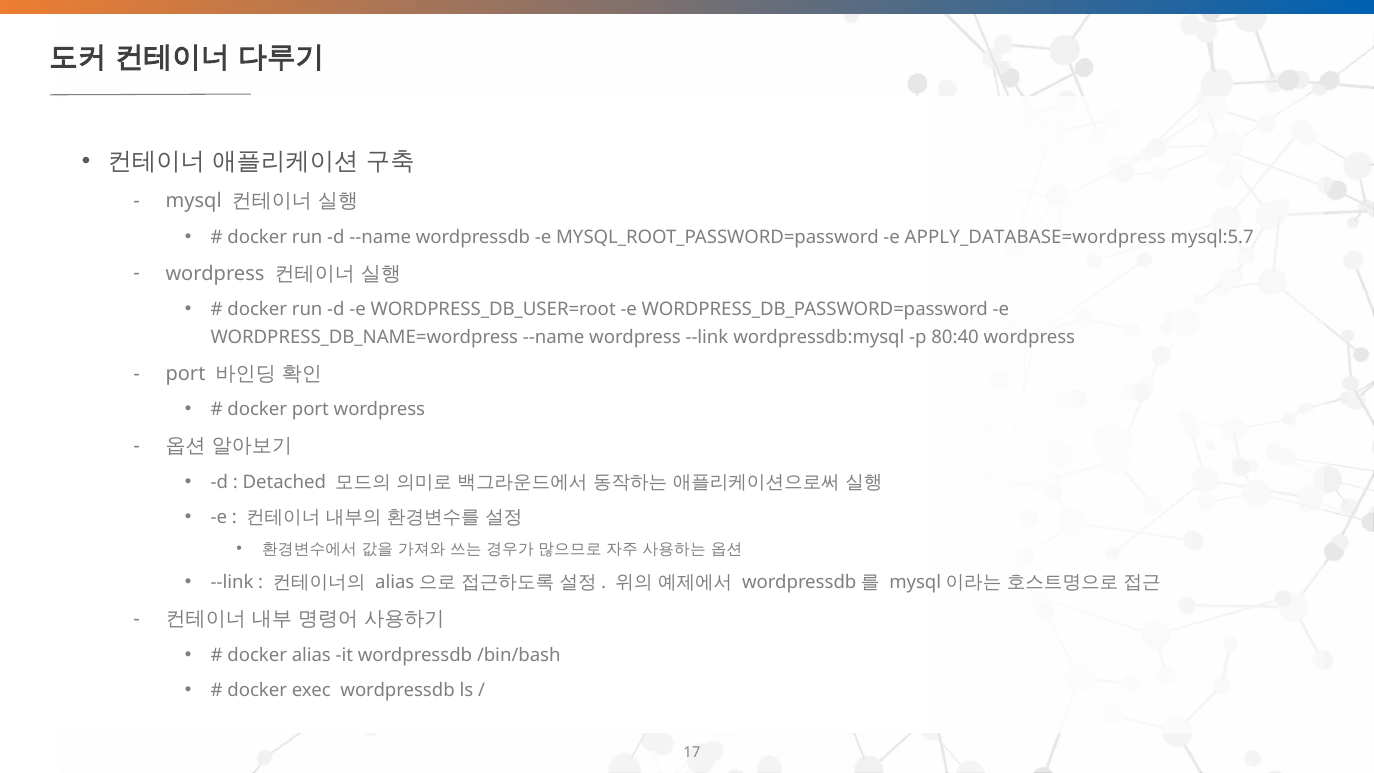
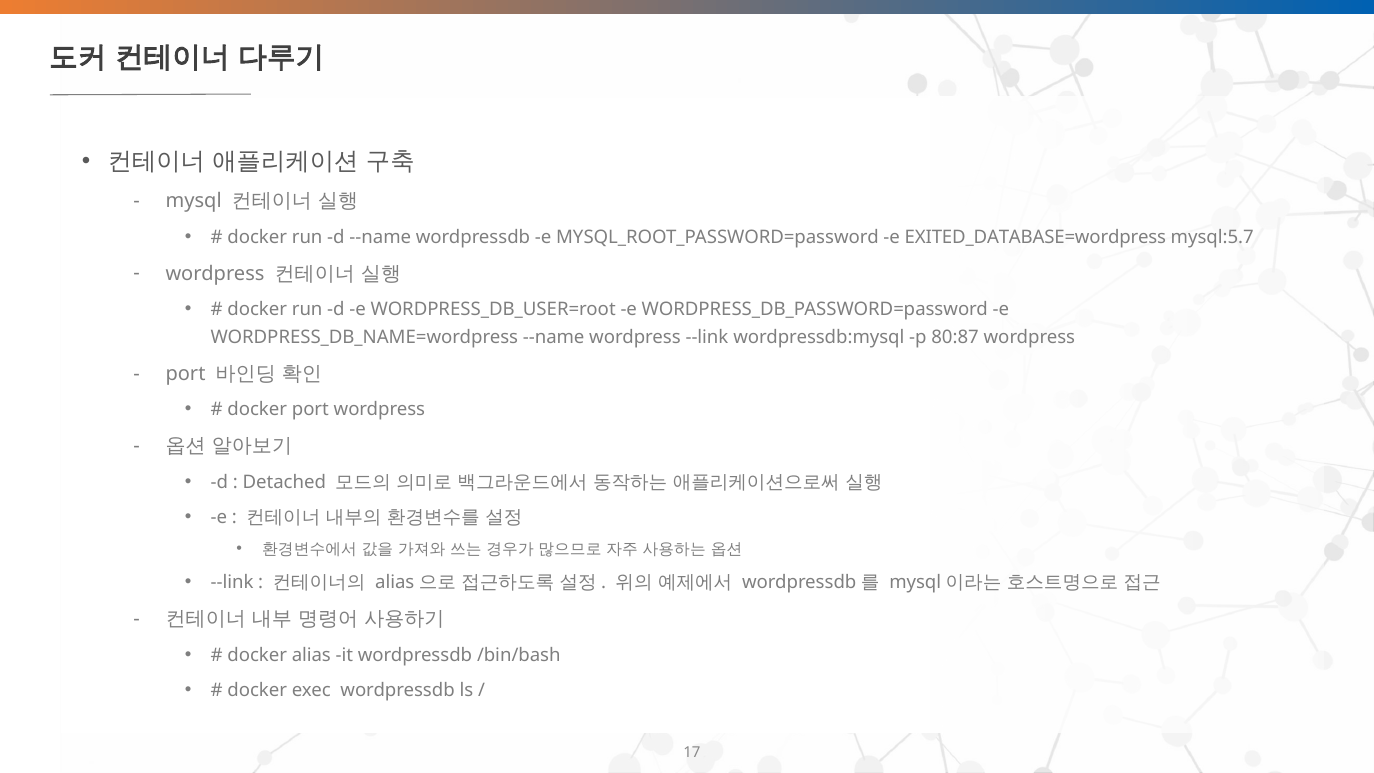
APPLY_DATABASE=wordpress: APPLY_DATABASE=wordpress -> EXITED_DATABASE=wordpress (1035, 237)
80:40: 80:40 -> 80:87 (955, 337)
